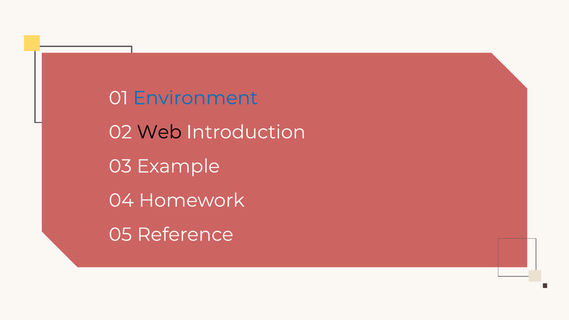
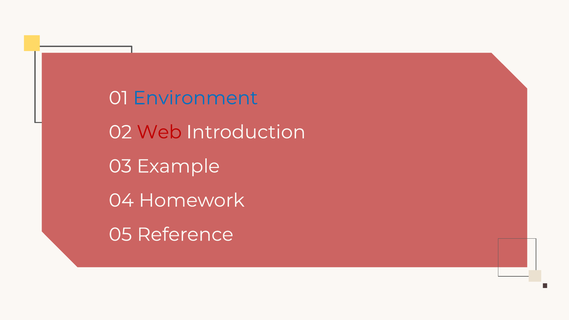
Web colour: black -> red (159, 132)
